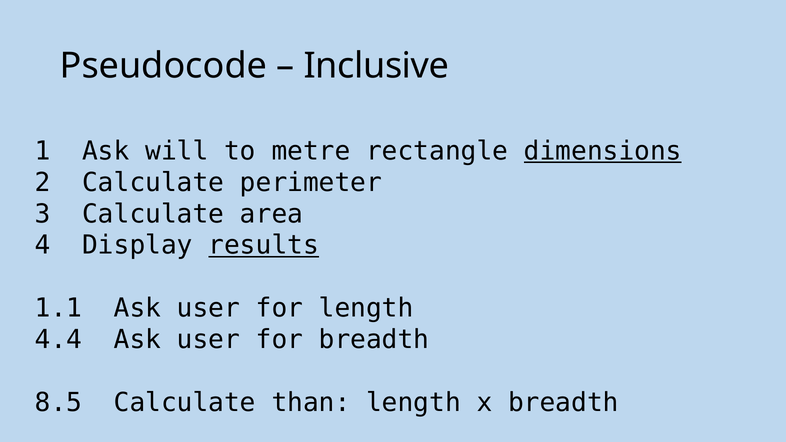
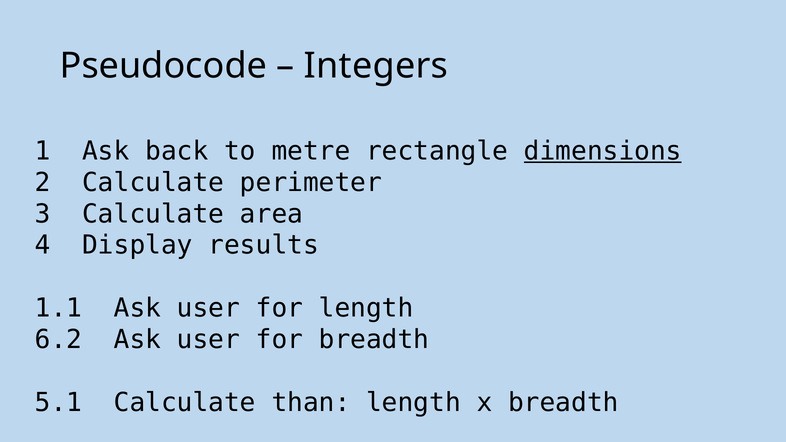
Inclusive: Inclusive -> Integers (376, 66)
will: will -> back (177, 151)
results underline: present -> none (264, 245)
4.4: 4.4 -> 6.2 (59, 340)
8.5: 8.5 -> 5.1 (59, 403)
